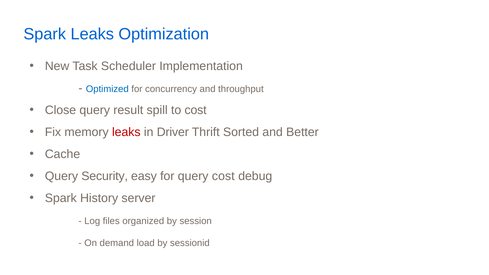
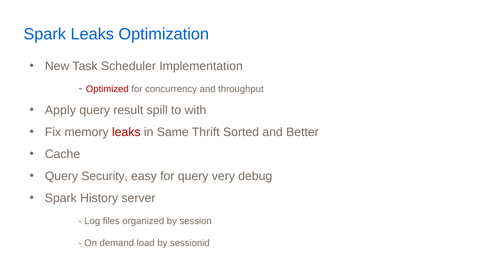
Optimized colour: blue -> red (107, 89)
Close: Close -> Apply (60, 110)
to cost: cost -> with (196, 110)
Driver: Driver -> Same (173, 132)
query cost: cost -> very (223, 176)
